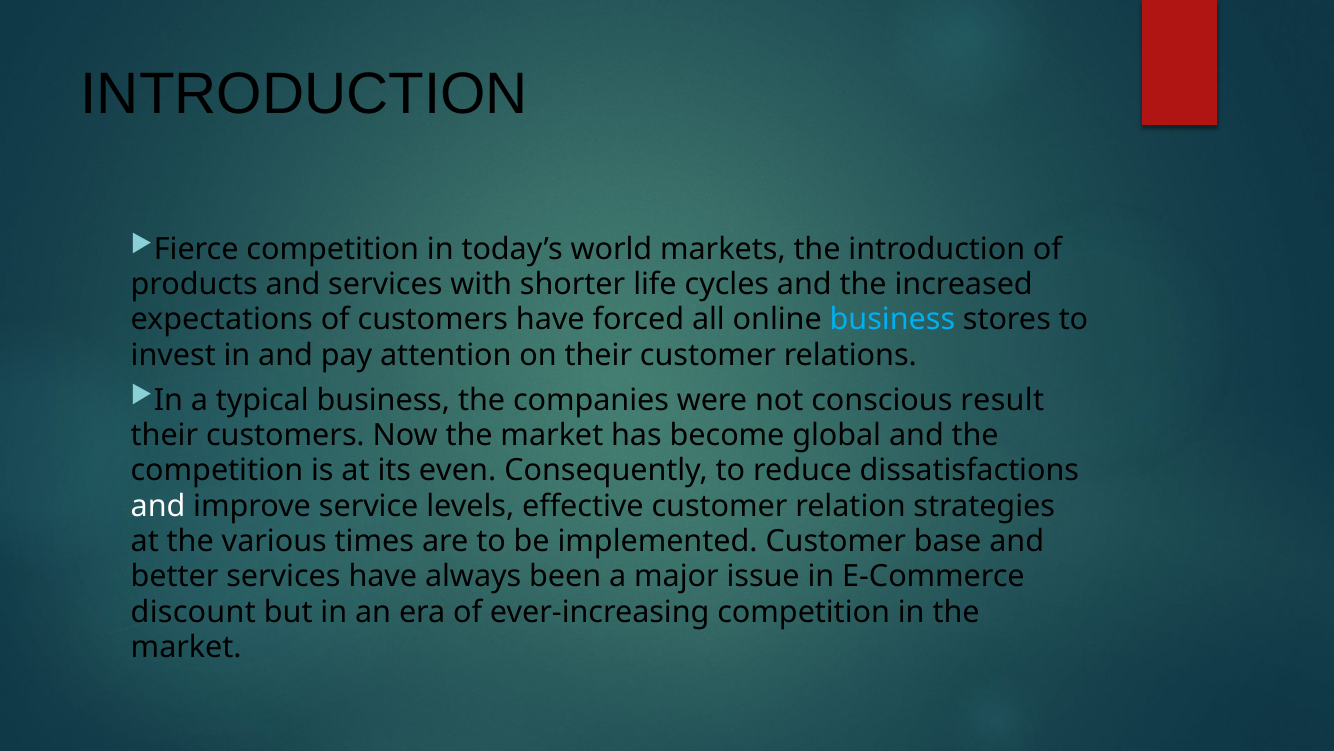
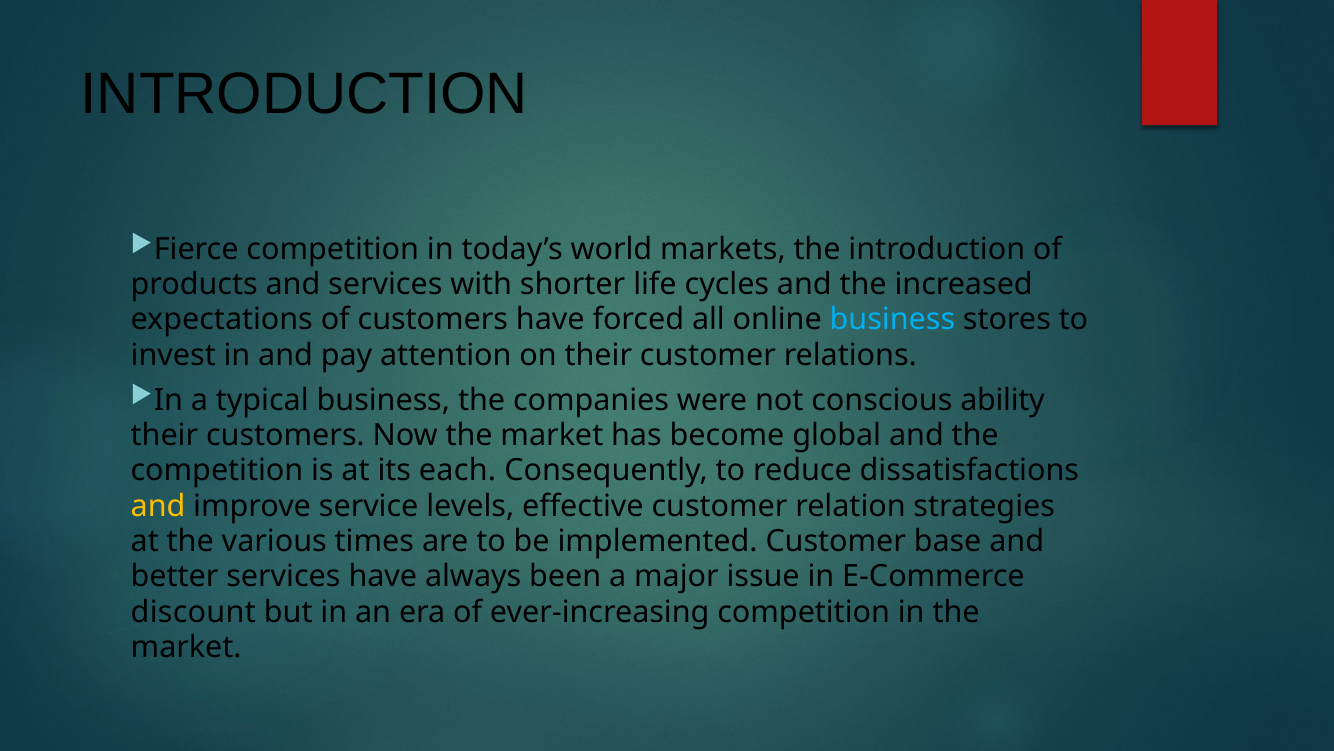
result: result -> ability (1003, 400)
even: even -> each (458, 470)
and colour: white -> yellow (158, 506)
